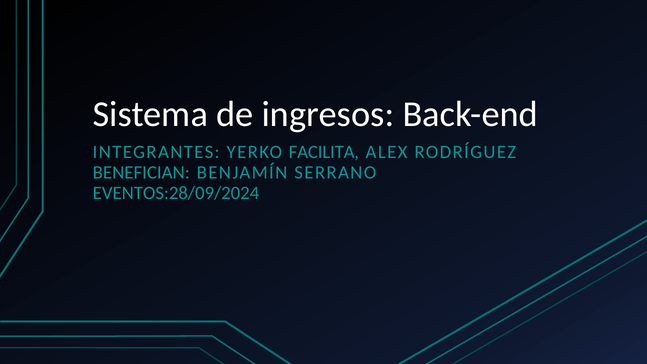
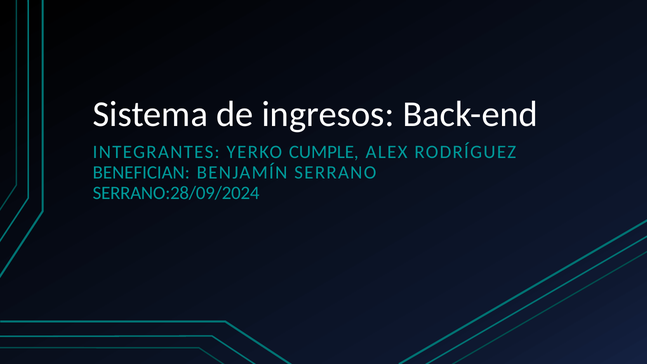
FACILITA: FACILITA -> CUMPLE (324, 152)
EVENTOS:28/09/2024: EVENTOS:28/09/2024 -> SERRANO:28/09/2024 (176, 193)
